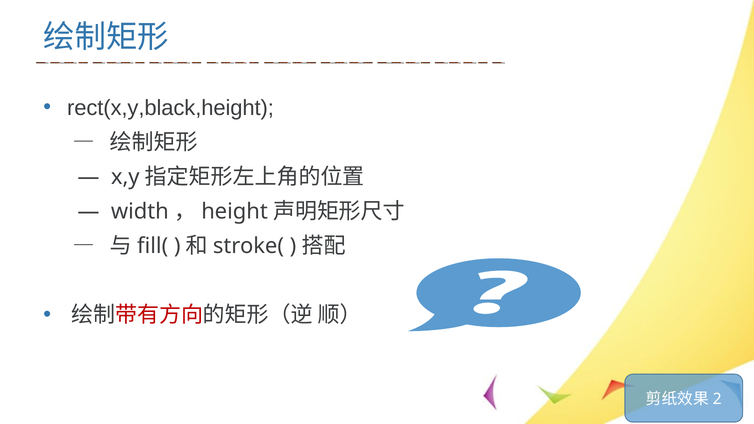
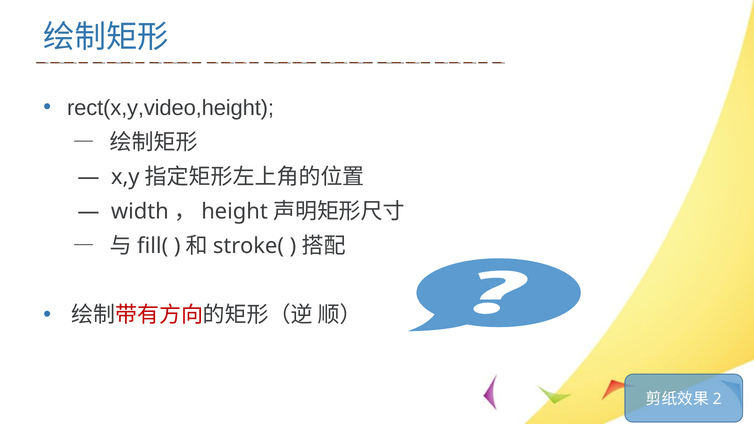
rect(x,y,black,height: rect(x,y,black,height -> rect(x,y,video,height (171, 108)
